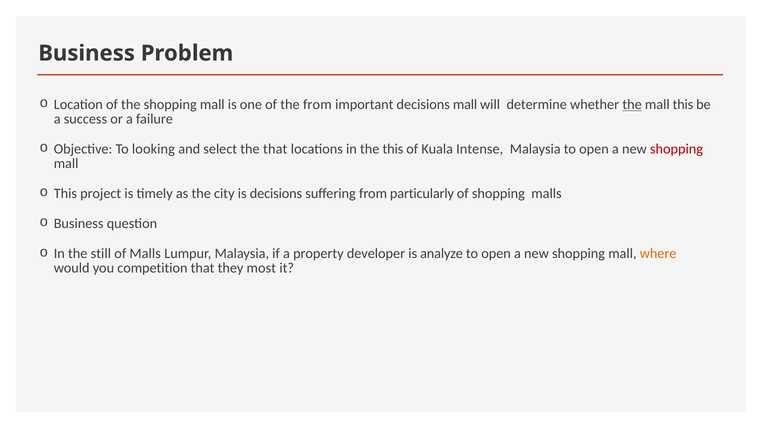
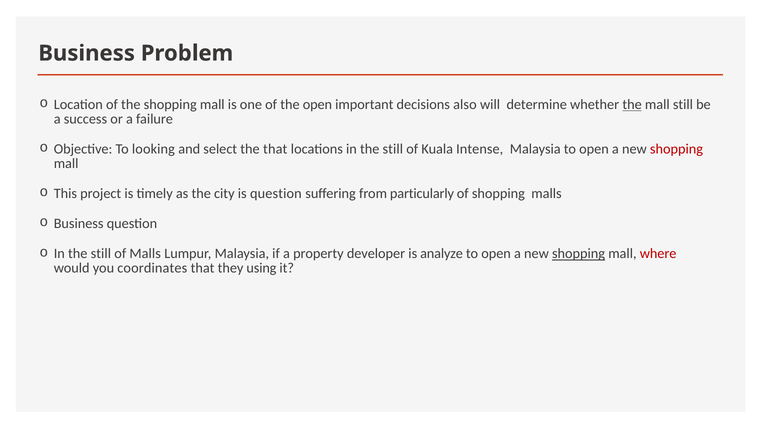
the from: from -> open (317, 105)
decisions mall: mall -> also (465, 105)
mall this: this -> still (683, 105)
locations in the this: this -> still (393, 149)
is decisions: decisions -> question (276, 194)
shopping underline: none -> present (579, 254)
where colour: orange -> red (658, 254)
competition: competition -> coordinates (152, 268)
most: most -> using (261, 268)
